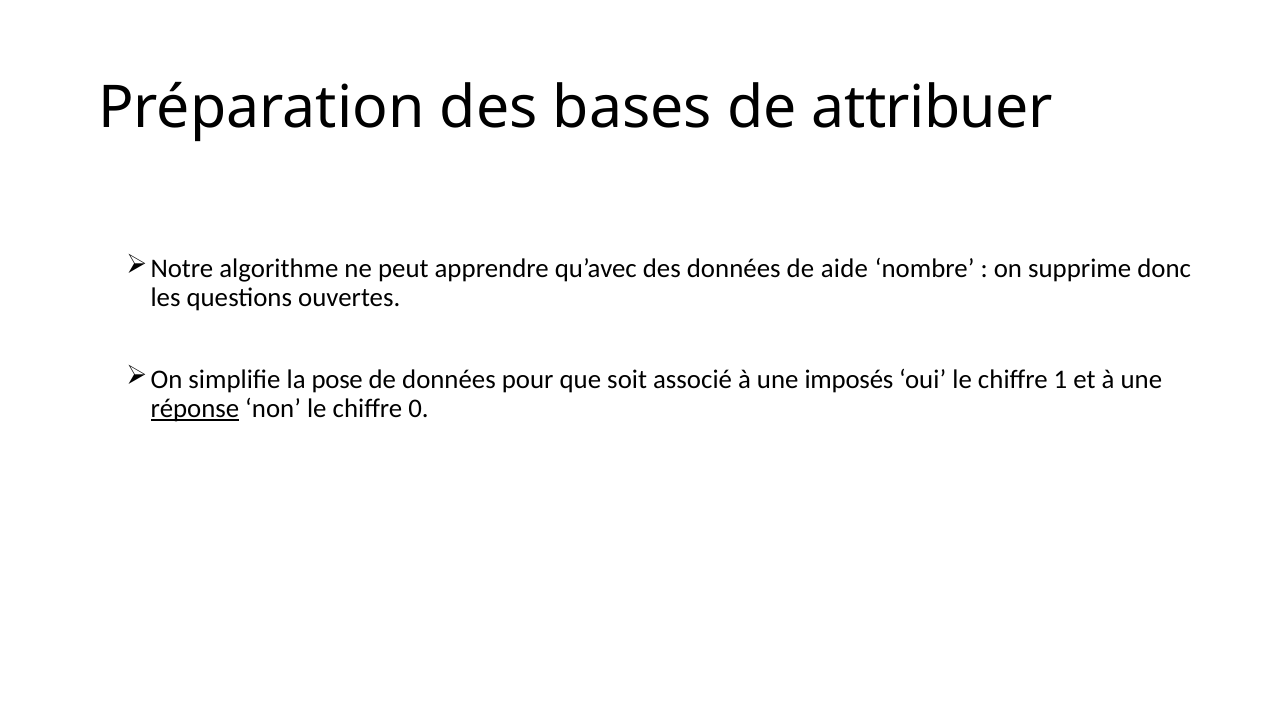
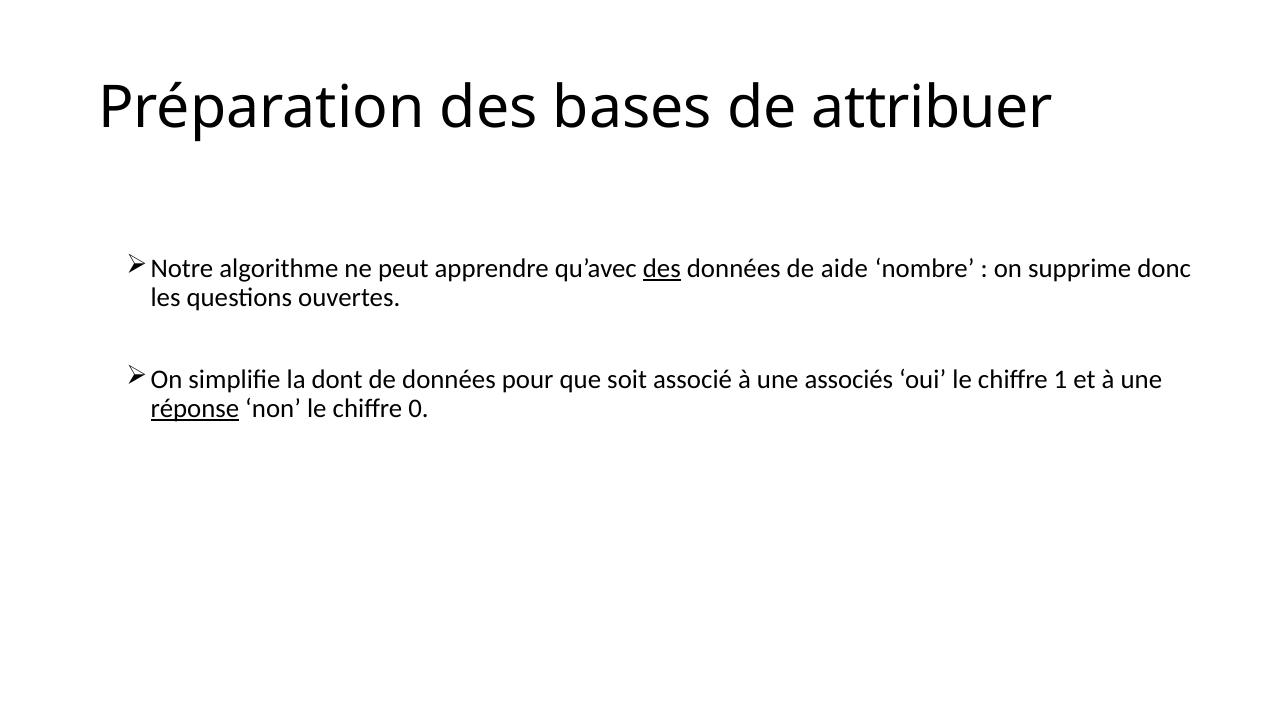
des underline: none -> present (662, 268)
pose: pose -> dont (337, 379)
imposés: imposés -> associés (849, 379)
